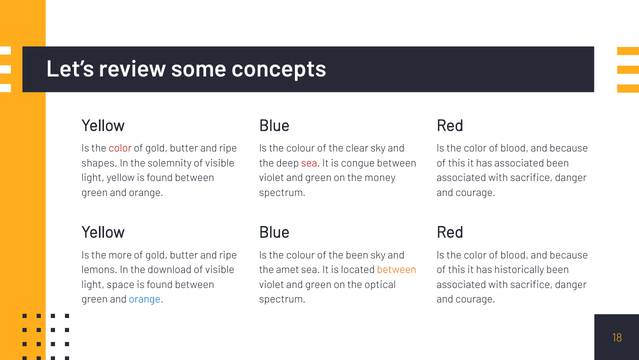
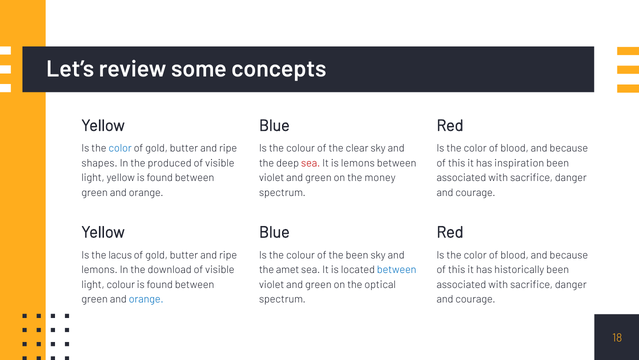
color colour: red -> blue (120, 148)
solemnity: solemnity -> produced (170, 163)
is congue: congue -> lemons (358, 163)
has associated: associated -> inspiration (519, 163)
more: more -> lacus (120, 255)
between colour: orange -> blue (397, 269)
light space: space -> colour (121, 284)
